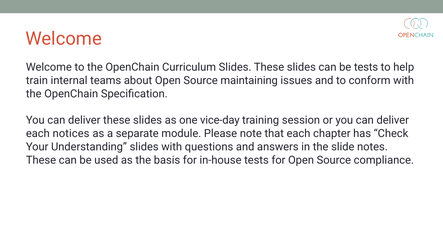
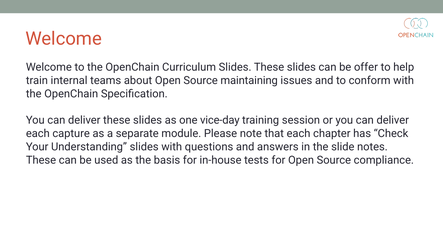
be tests: tests -> offer (366, 67)
notices: notices -> capture (71, 134)
